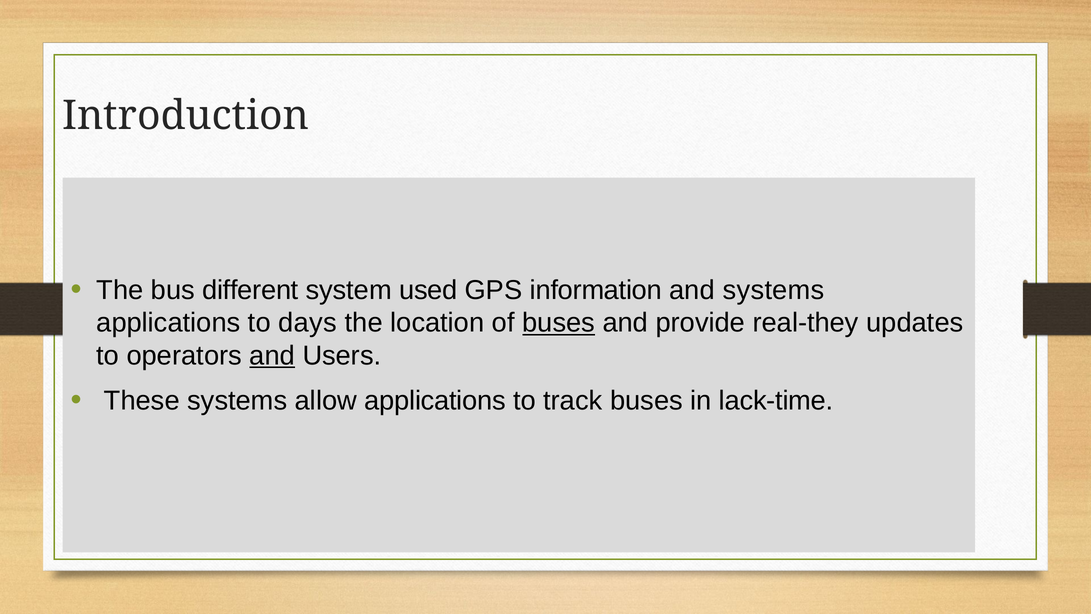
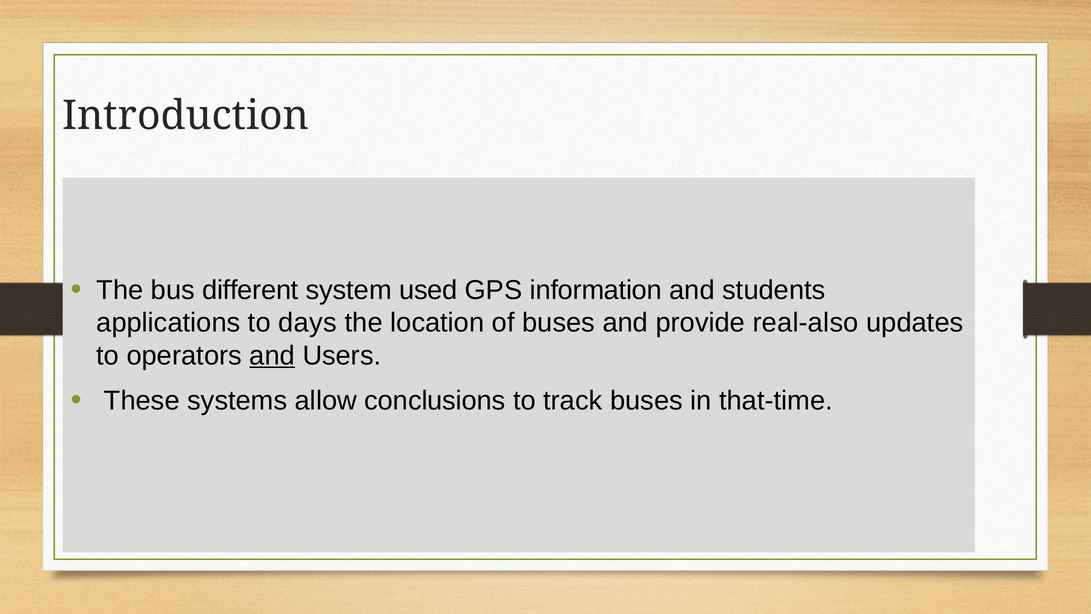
and systems: systems -> students (774, 290)
buses underline: present -> none (559, 323)
real-they: real-they -> real-also (806, 323)
allow applications: applications -> conclusions (435, 400)
lack-time: lack-time -> that-time (776, 400)
